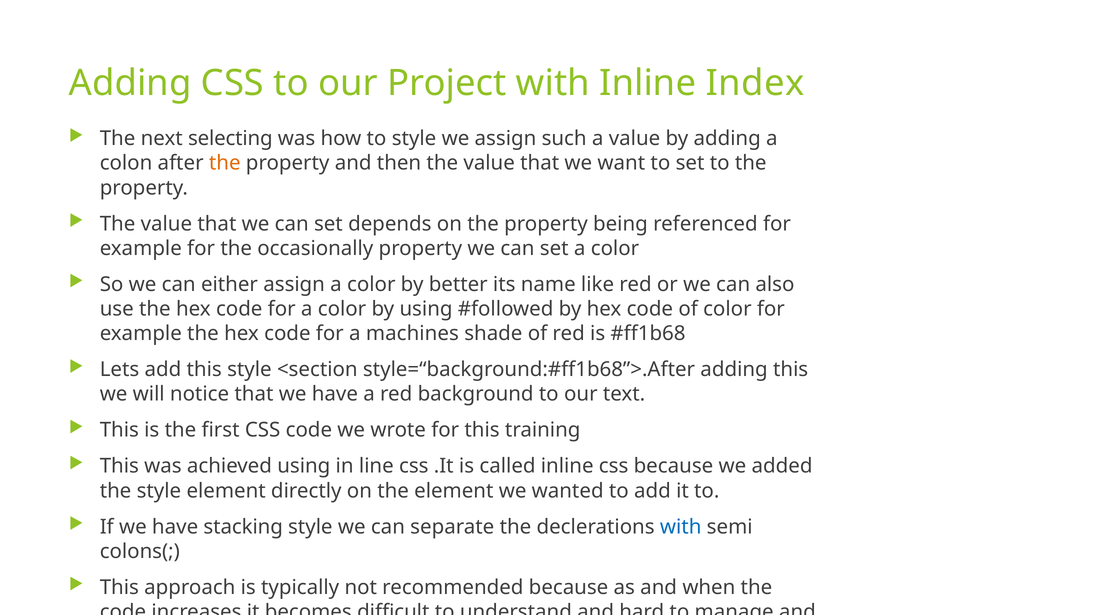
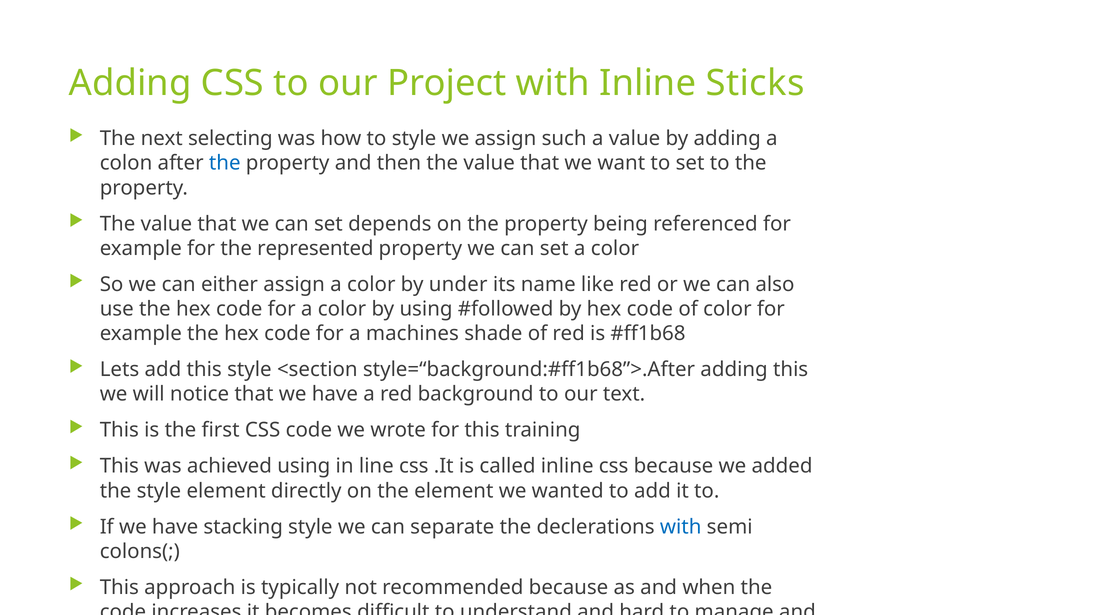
Index: Index -> Sticks (755, 83)
the colour: orange -> blue (225, 163)
occasionally: occasionally -> represented (315, 249)
better: better -> under (458, 285)
